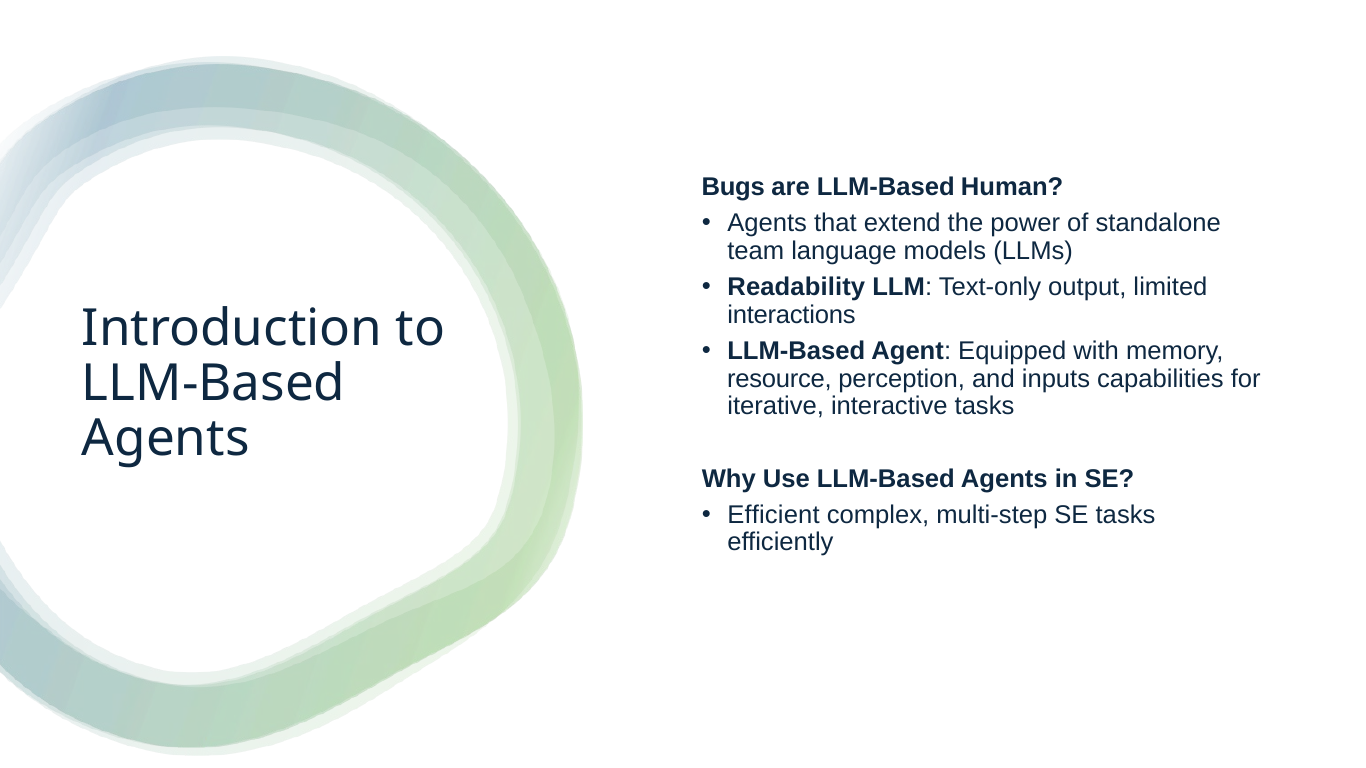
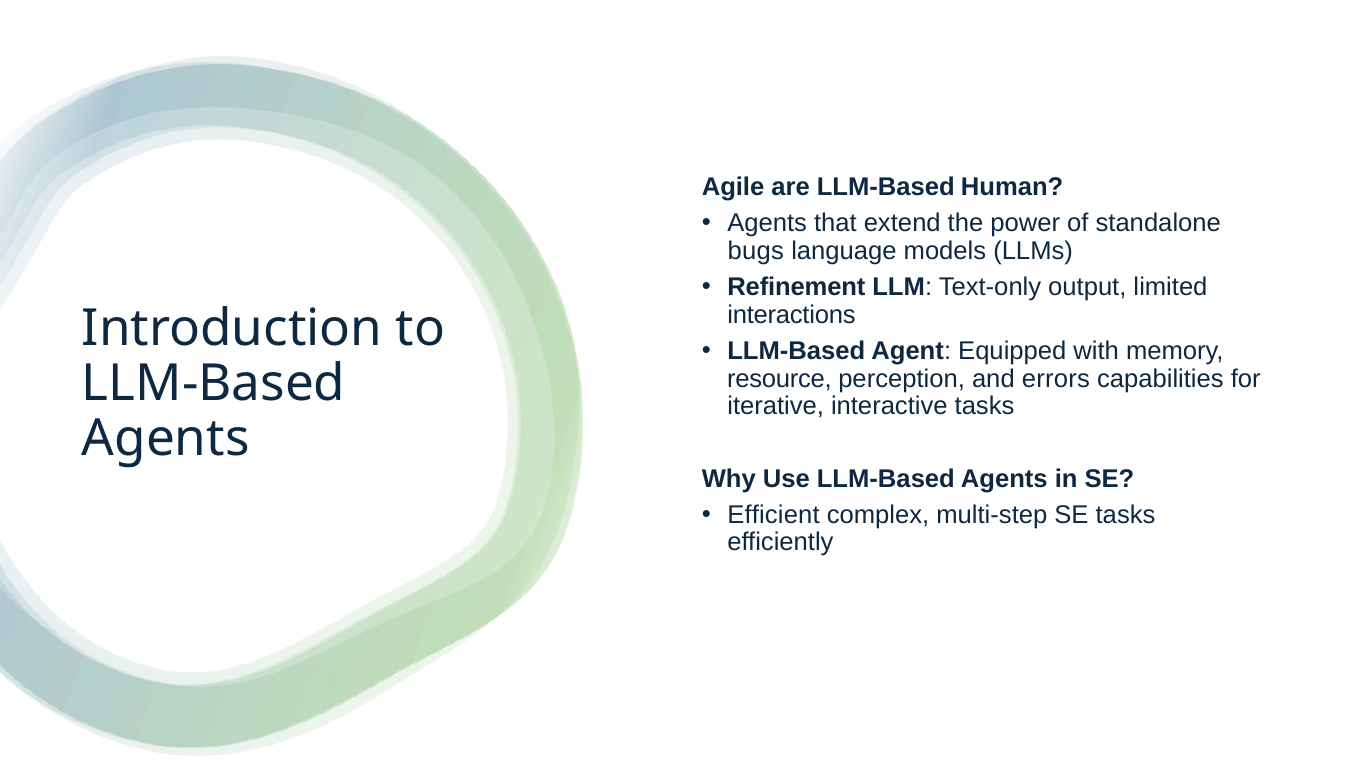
Bugs: Bugs -> Agile (733, 187)
team: team -> bugs (756, 251)
Readability: Readability -> Refinement (796, 287)
inputs: inputs -> errors (1056, 379)
